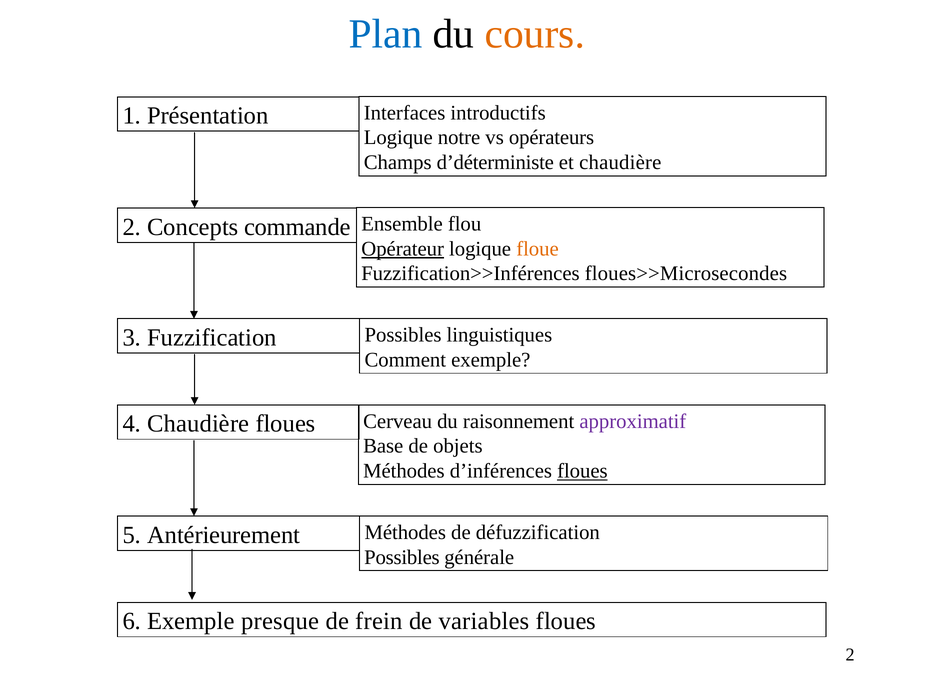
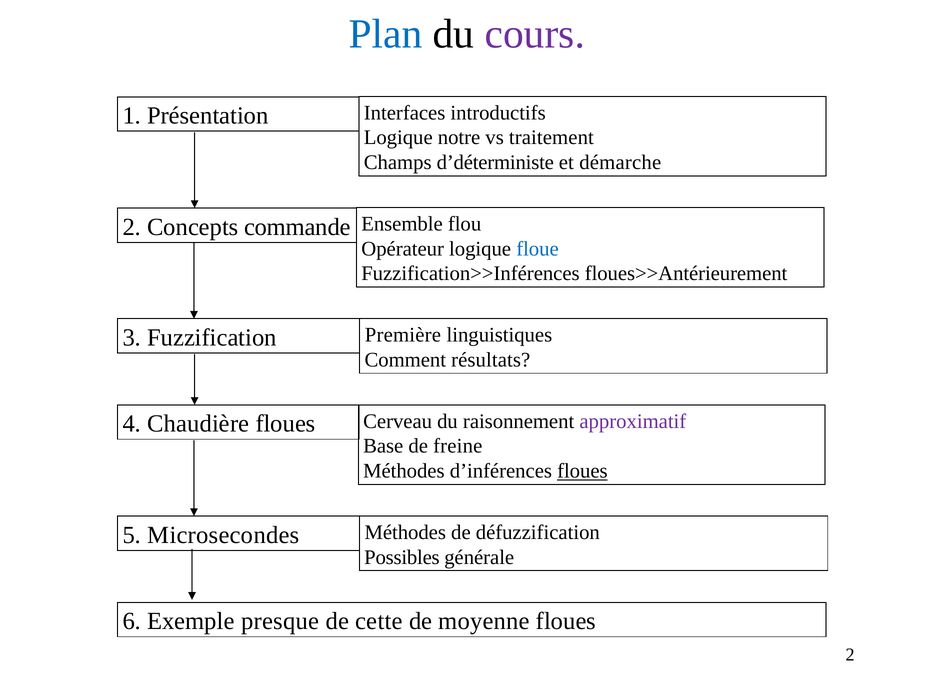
cours colour: orange -> purple (535, 34)
opérateurs: opérateurs -> traitement (551, 138)
et chaudière: chaudière -> démarche (620, 163)
Opérateur underline: present -> none (403, 249)
floue colour: orange -> blue (538, 249)
floues>>Microsecondes: floues>>Microsecondes -> floues>>Antérieurement (686, 274)
Fuzzification Possibles: Possibles -> Première (403, 335)
Comment exemple: exemple -> résultats (491, 360)
objets: objets -> freine (458, 446)
Antérieurement: Antérieurement -> Microsecondes (223, 535)
frein: frein -> cette (379, 622)
variables: variables -> moyenne (484, 622)
